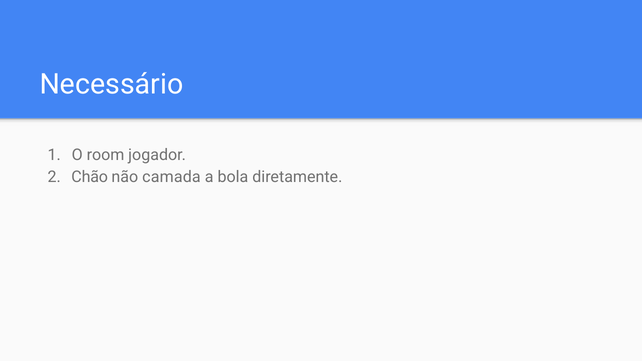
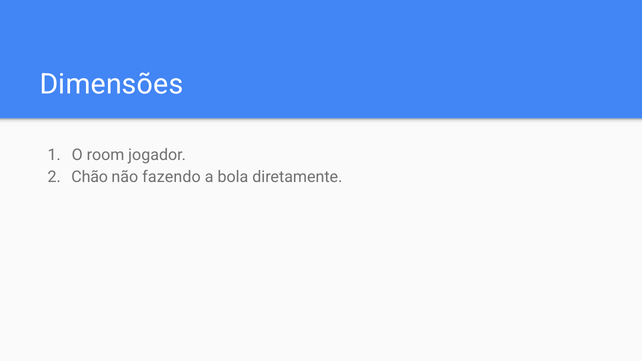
Necessário: Necessário -> Dimensões (111, 84)
camada: camada -> fazendo (171, 177)
